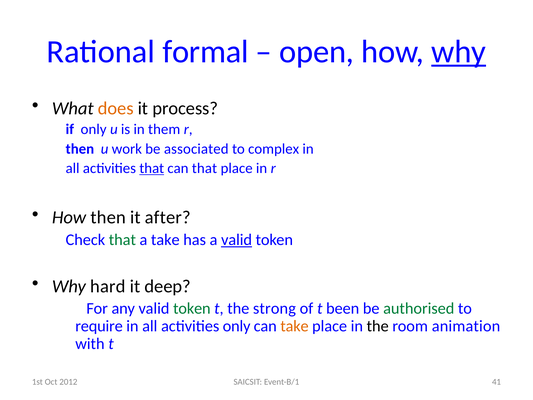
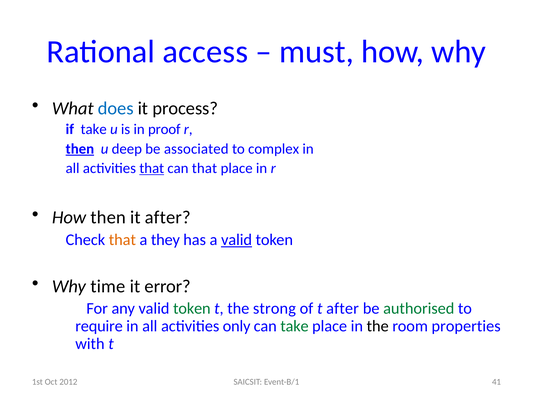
formal: formal -> access (205, 52)
open: open -> must (317, 52)
why underline: present -> none (459, 52)
does colour: orange -> blue (116, 108)
if only: only -> take (94, 129)
them: them -> proof (164, 129)
then underline: none -> present (80, 149)
work: work -> deep (127, 149)
that colour: green -> orange (122, 240)
a take: take -> they (165, 240)
hard: hard -> time (108, 286)
deep: deep -> error (168, 286)
t been: been -> after (343, 308)
take colour: orange -> green (294, 326)
animation: animation -> properties (466, 326)
